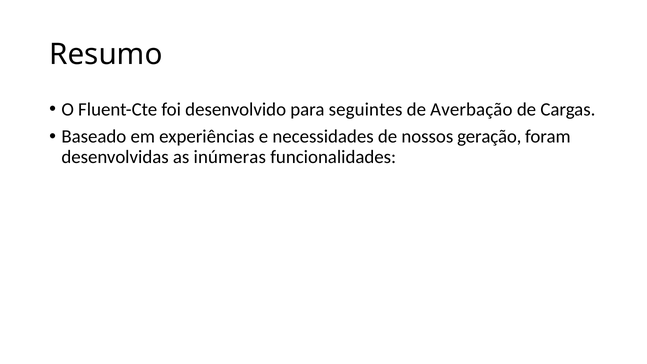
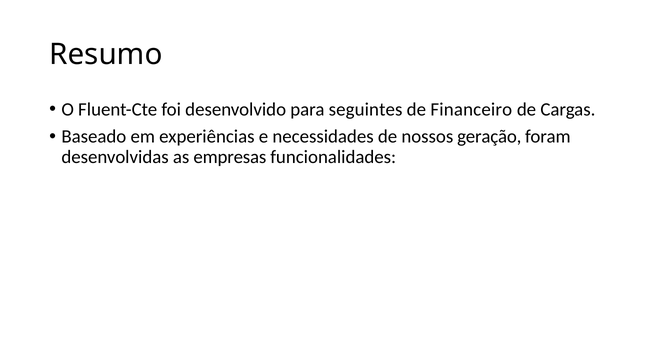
Averbação: Averbação -> Financeiro (471, 109)
inúmeras: inúmeras -> empresas (230, 157)
